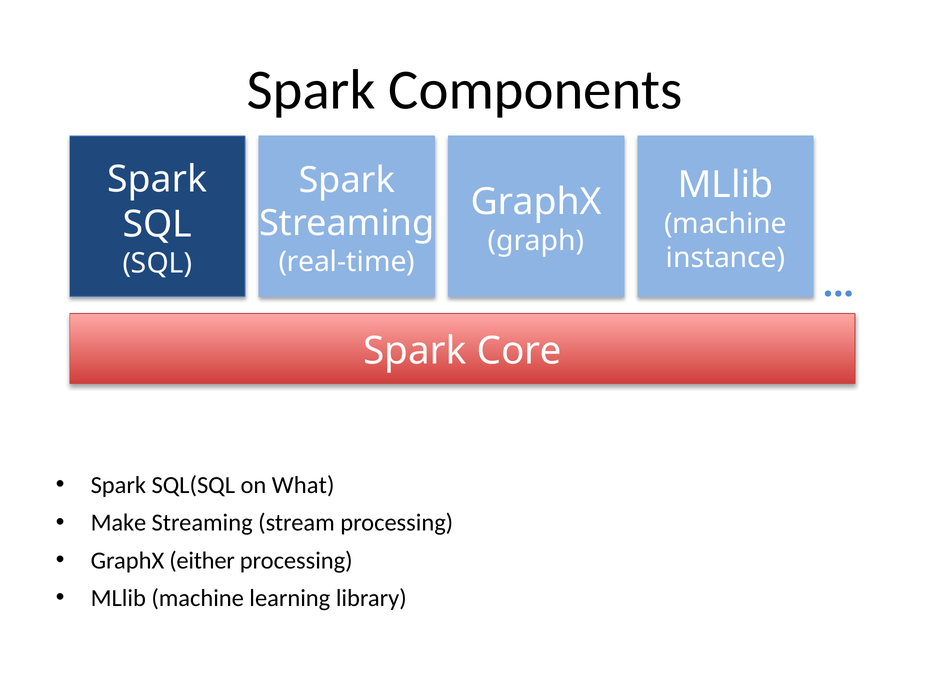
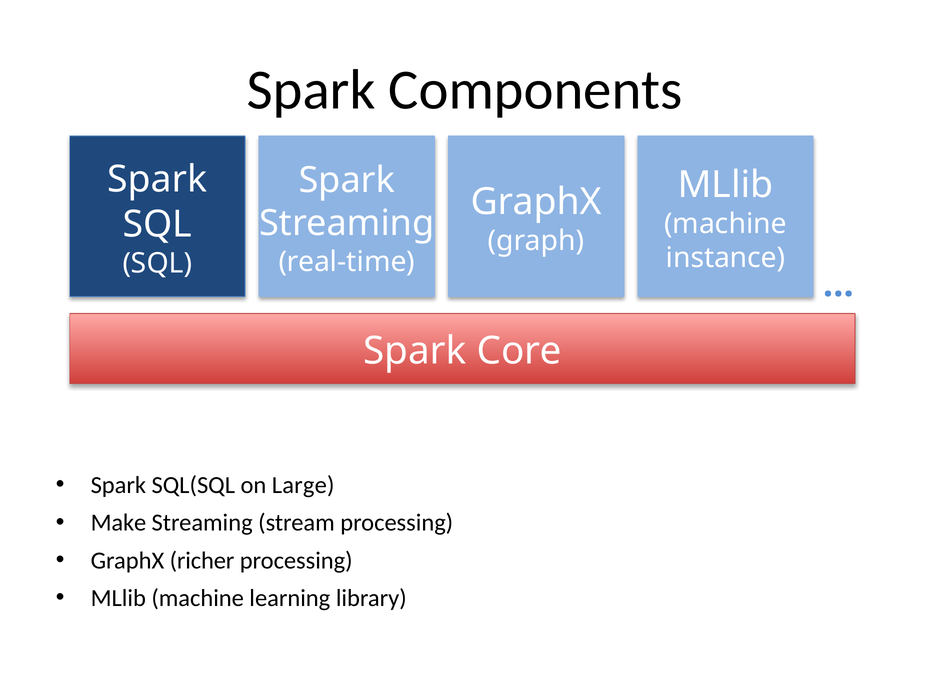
What: What -> Large (303, 486)
either: either -> richer (202, 561)
